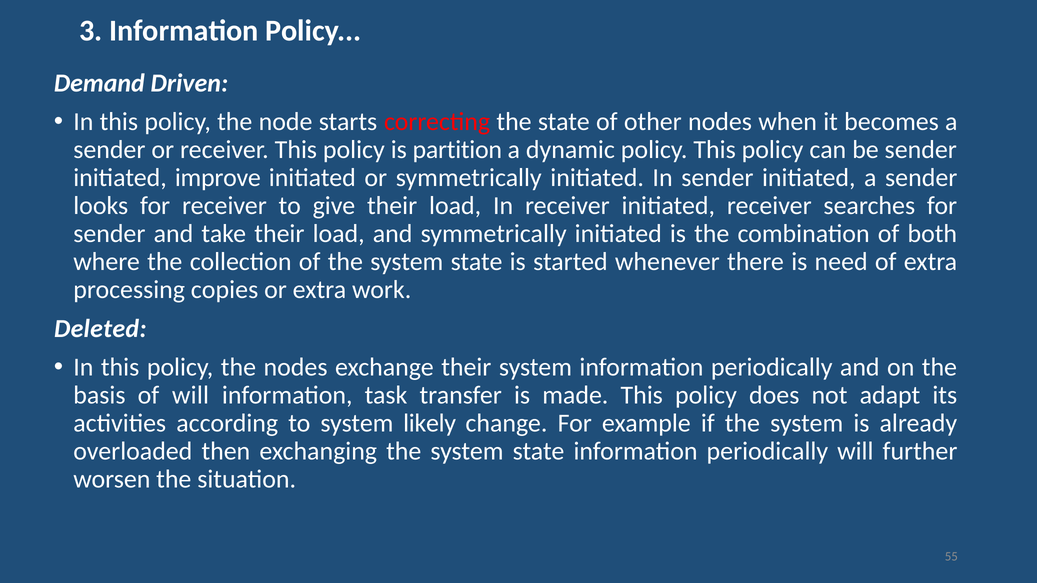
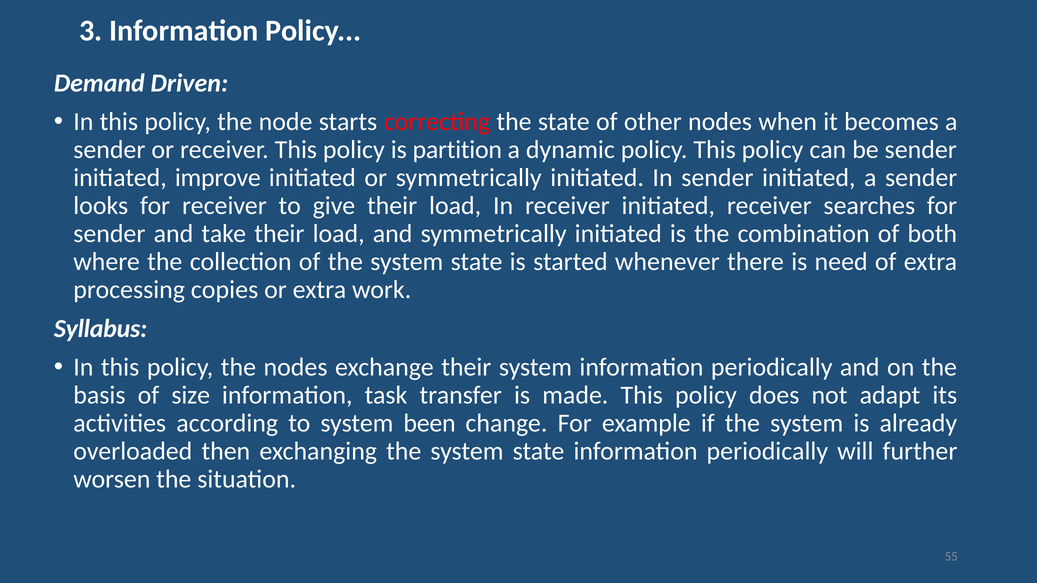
Deleted: Deleted -> Syllabus (101, 329)
of will: will -> size (191, 396)
likely: likely -> been (430, 423)
